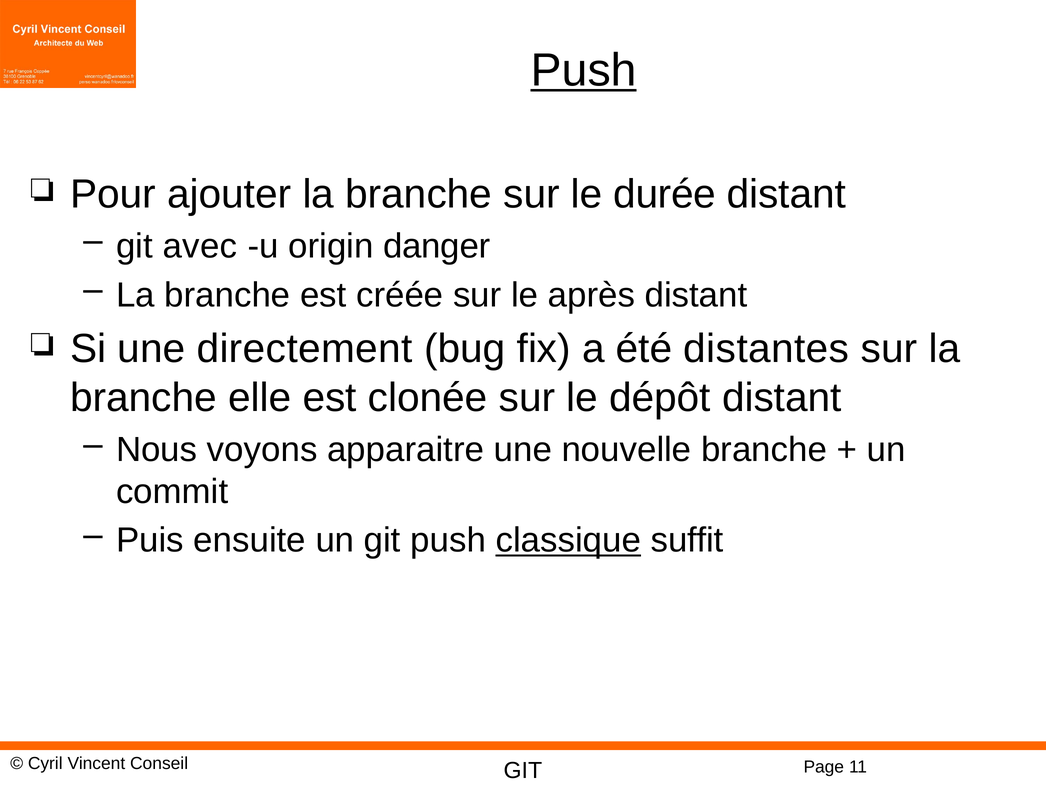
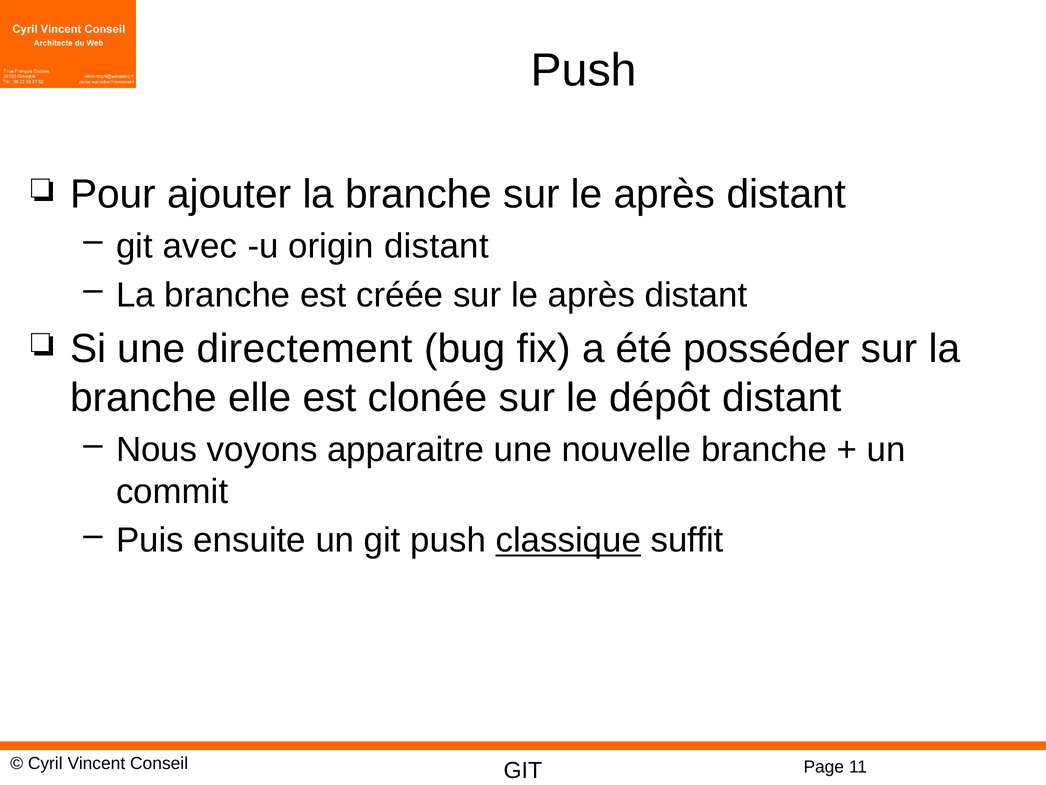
Push underline: present -> none (584, 70)
branche sur le durée: durée -> après (665, 194)
origin danger: danger -> distant (436, 246)
distantes: distantes -> posséder (767, 349)
